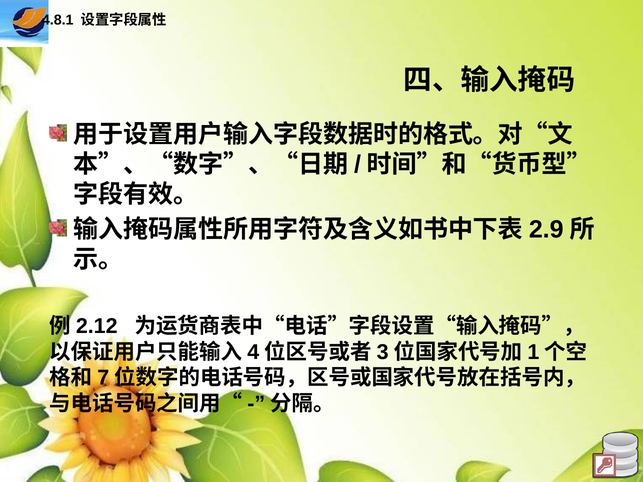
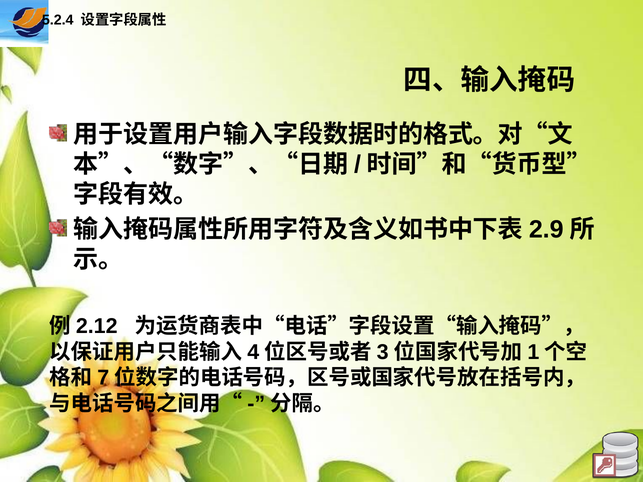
4.8.1: 4.8.1 -> 5.2.4 (58, 20)
